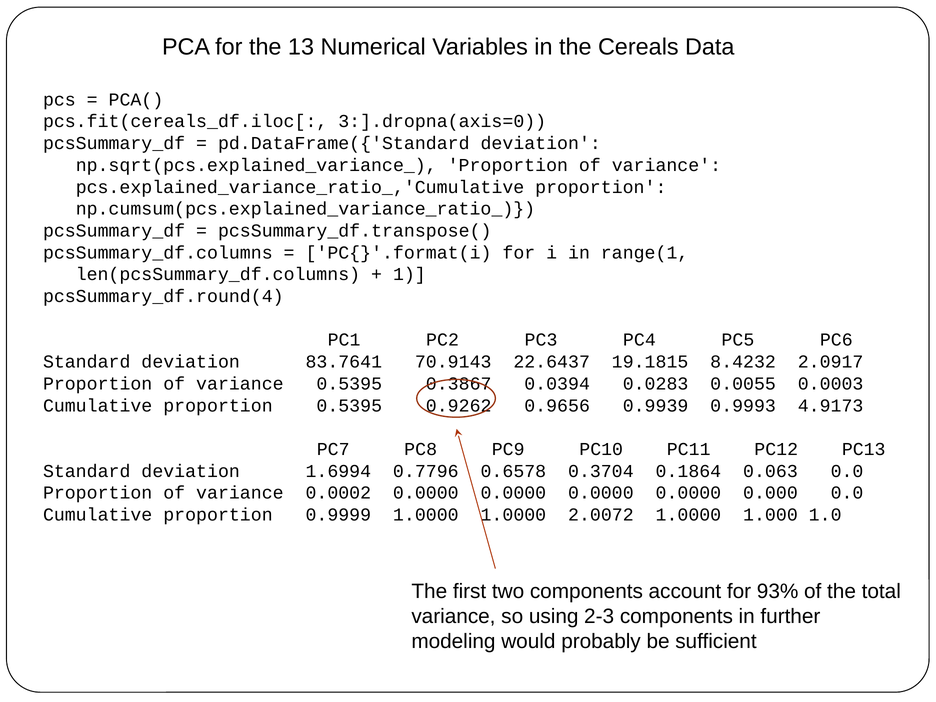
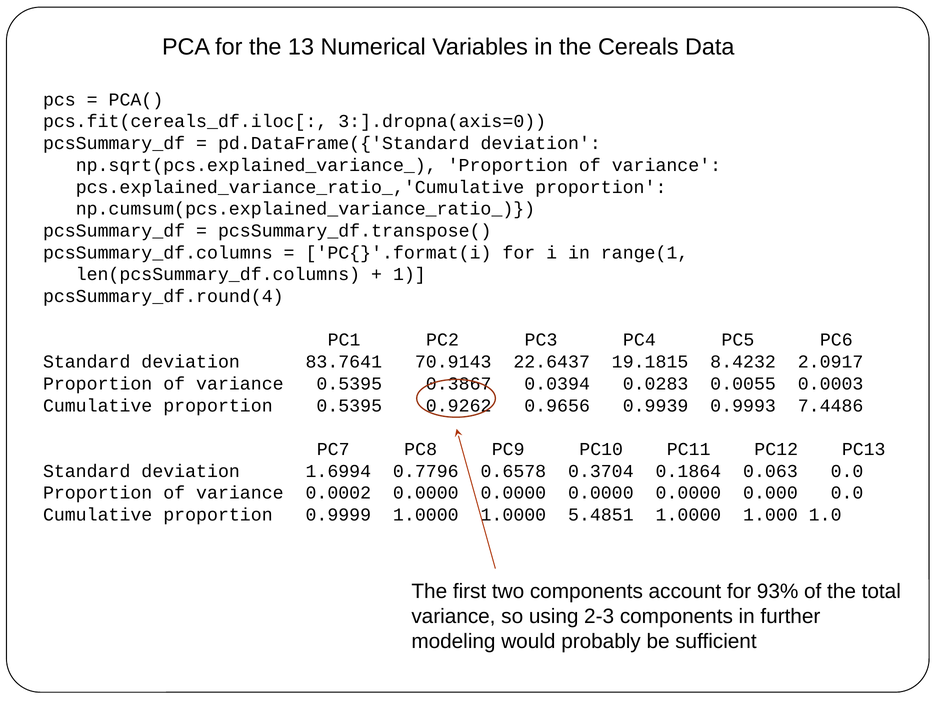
4.9173: 4.9173 -> 7.4486 (831, 406)
2.0072: 2.0072 -> 5.4851 (601, 515)
